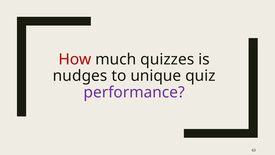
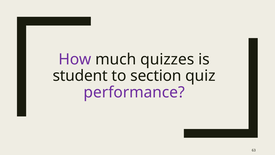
How colour: red -> purple (75, 59)
nudges: nudges -> student (80, 76)
unique: unique -> section (156, 76)
